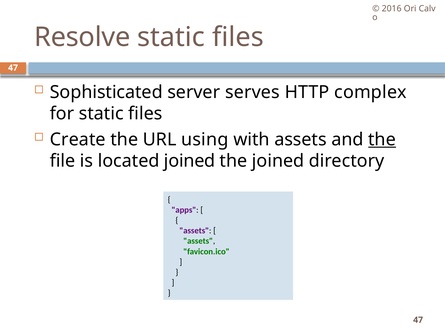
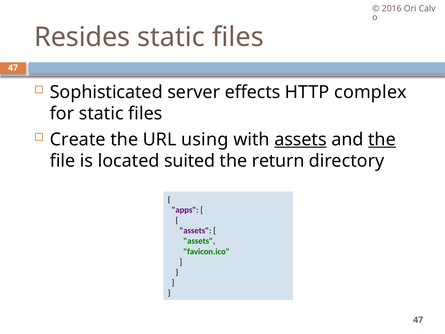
Resolve: Resolve -> Resides (82, 37)
serves: serves -> effects (253, 92)
assets underline: none -> present (301, 139)
located joined: joined -> suited (190, 161)
the joined: joined -> return (278, 161)
